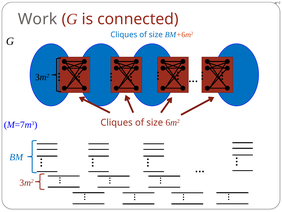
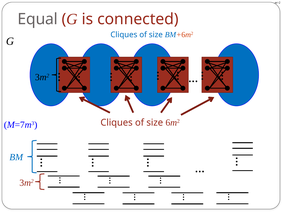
Work: Work -> Equal (38, 19)
